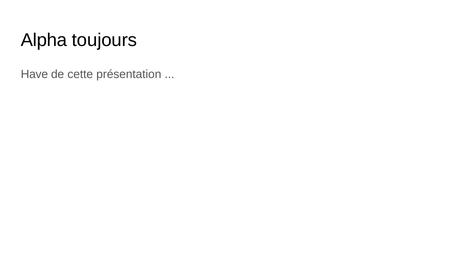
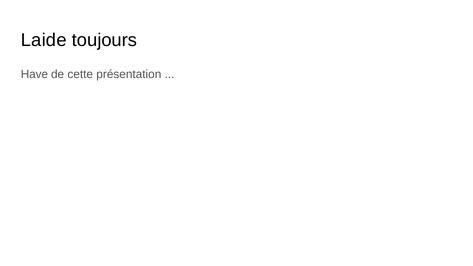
Alpha: Alpha -> Laide (44, 40)
